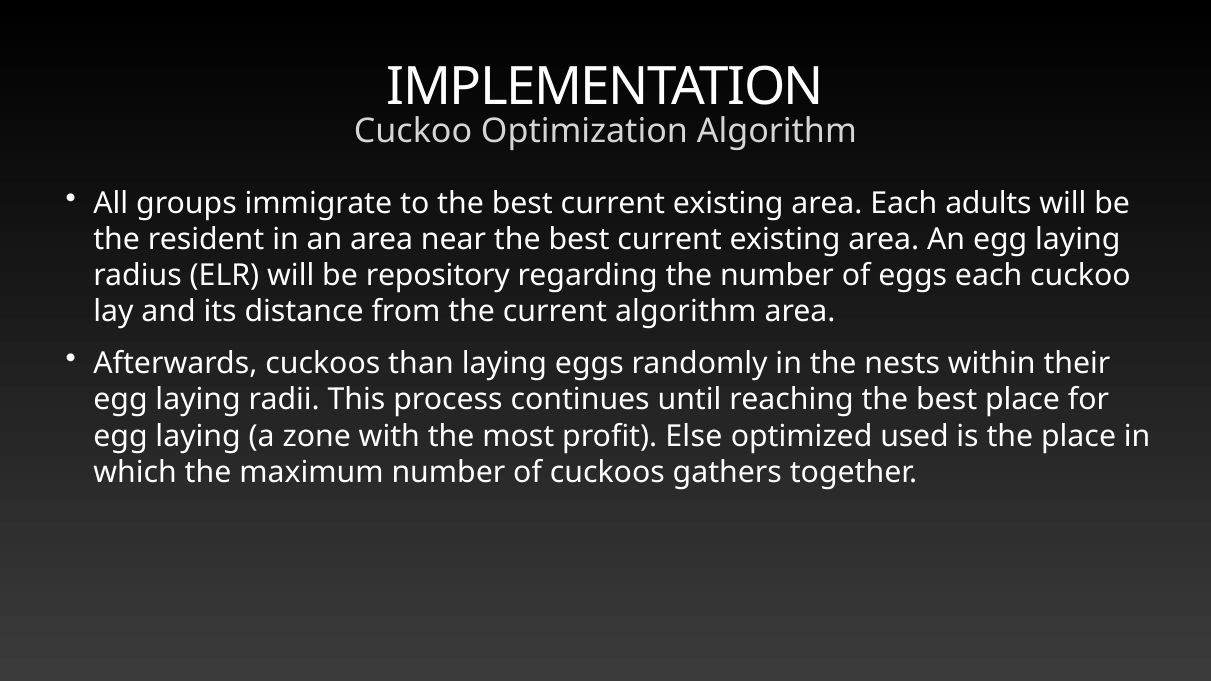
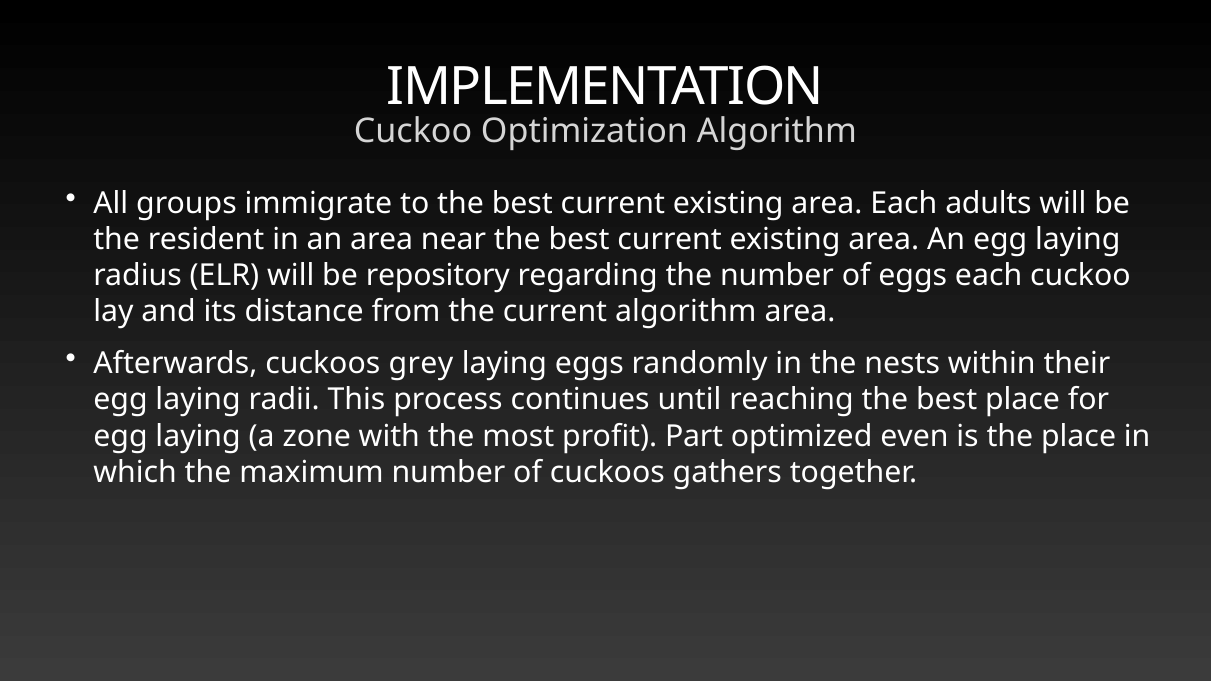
than: than -> grey (421, 364)
Else: Else -> Part (694, 436)
used: used -> even (914, 436)
